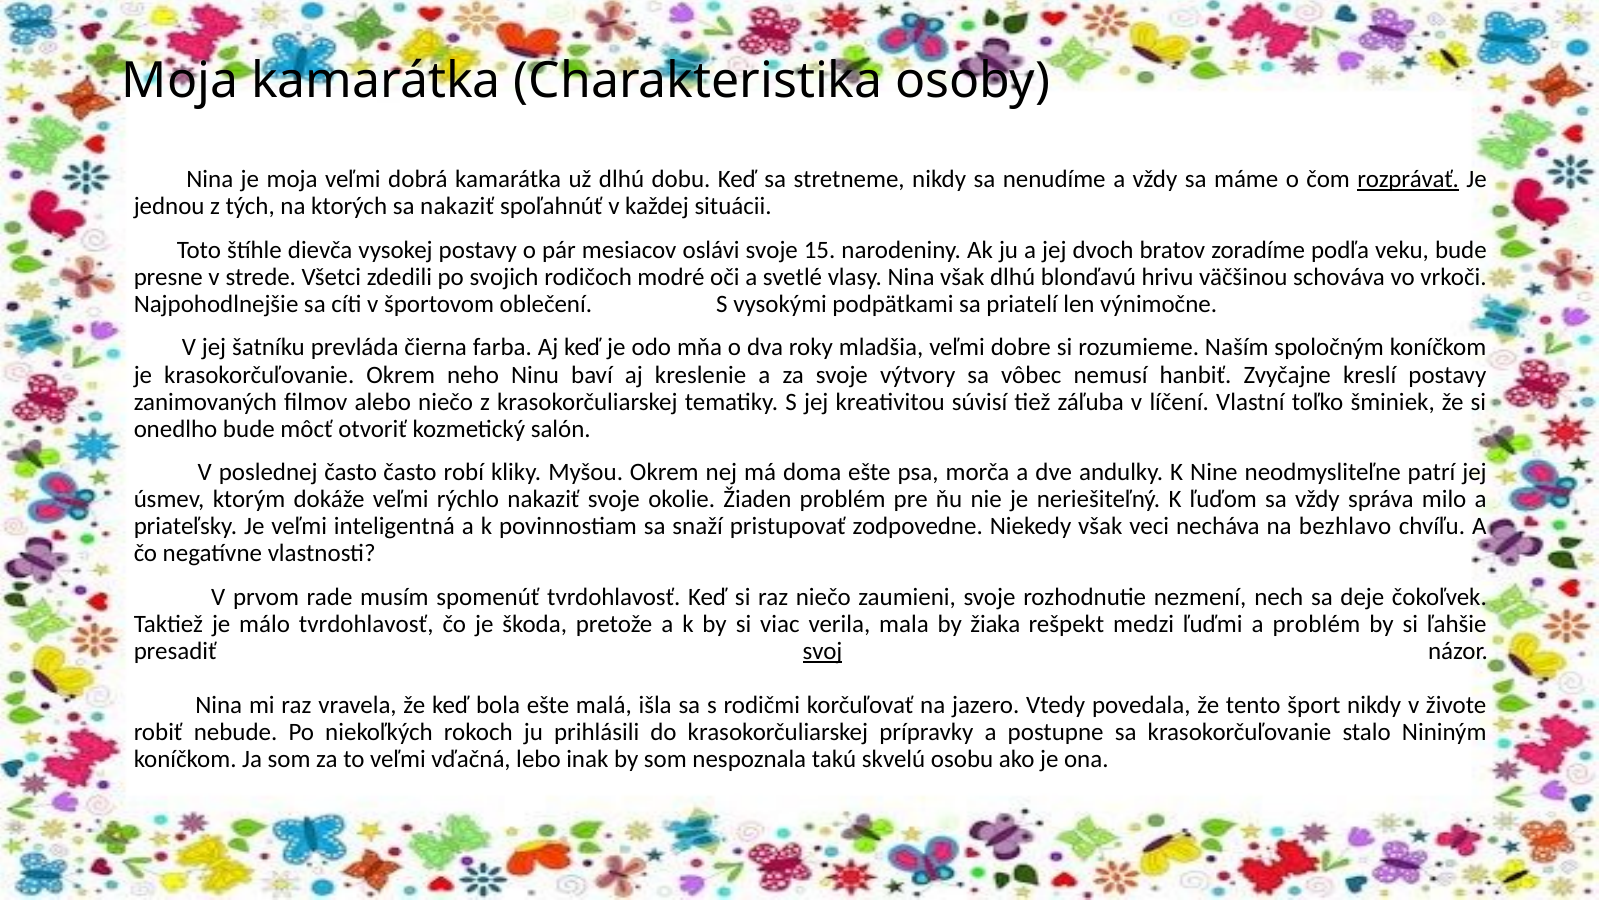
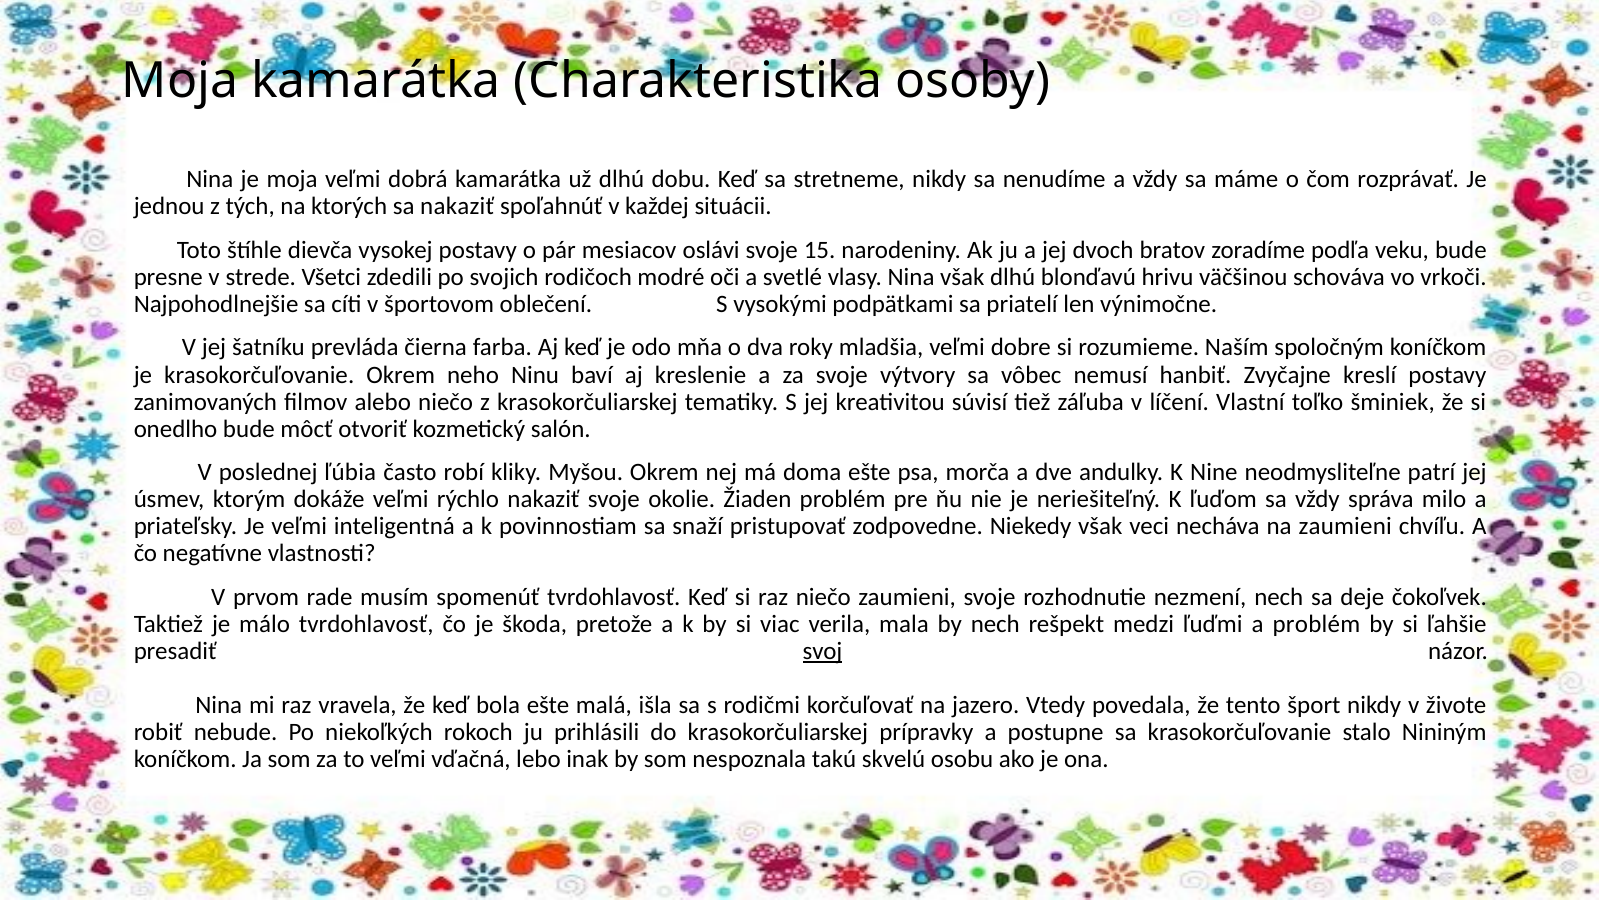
rozprávať underline: present -> none (1408, 179)
poslednej často: často -> ľúbia (350, 472)
na bezhlavo: bezhlavo -> zaumieni (1345, 526)
by žiaka: žiaka -> nech (995, 624)
